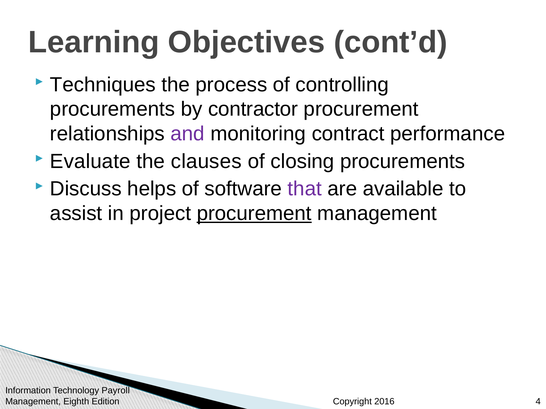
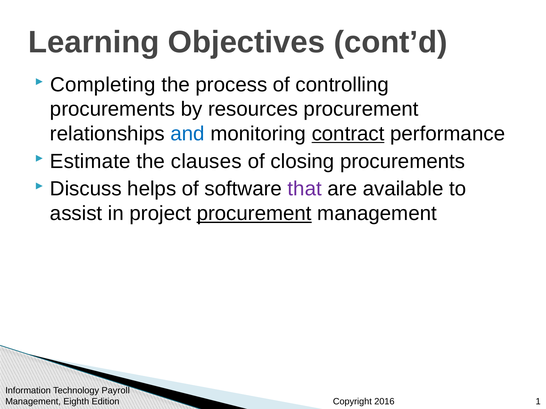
Techniques: Techniques -> Completing (103, 85)
contractor: contractor -> resources (253, 109)
and colour: purple -> blue (188, 134)
contract underline: none -> present (348, 134)
Evaluate: Evaluate -> Estimate (90, 162)
4: 4 -> 1 (538, 402)
